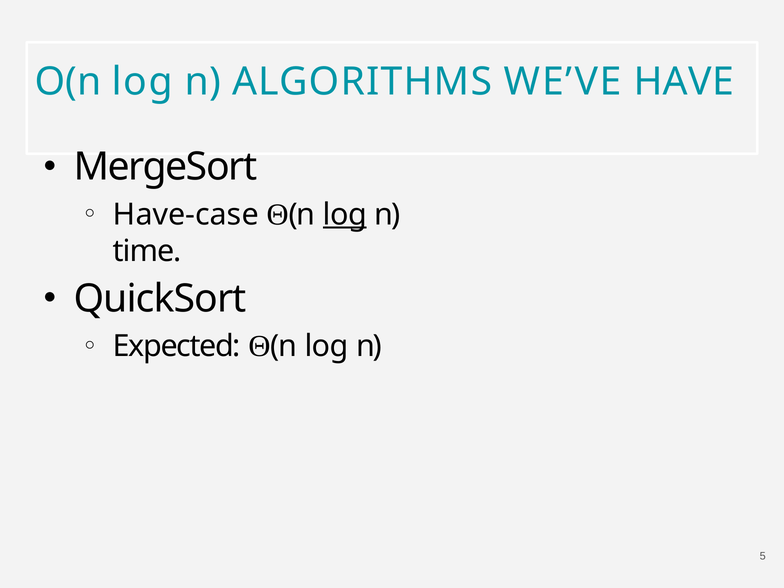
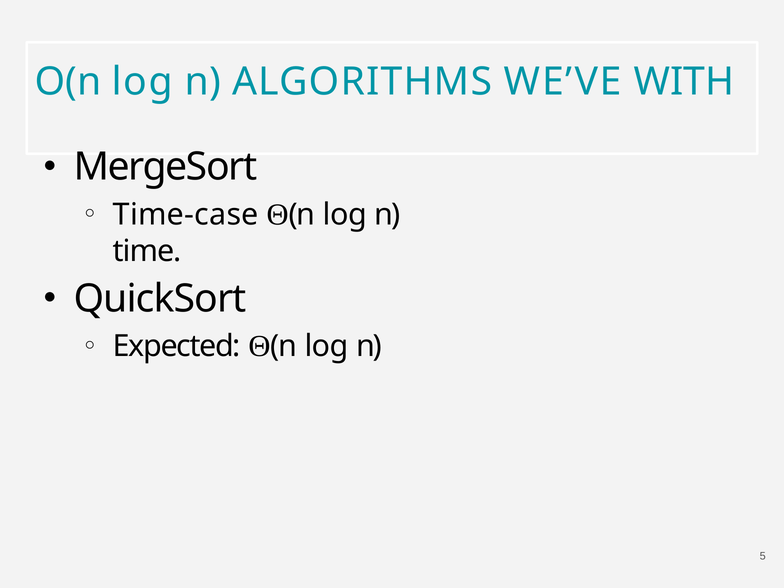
HAVE: HAVE -> WITH (684, 82)
Have-case: Have-case -> Time-case (186, 214)
log underline: present -> none (345, 214)
